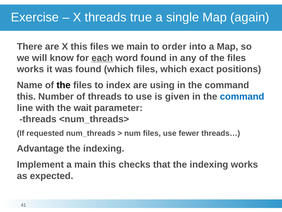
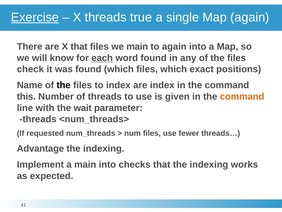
Exercise underline: none -> present (35, 17)
X this: this -> that (79, 47)
to order: order -> again (174, 47)
works: works -> check (30, 69)
are using: using -> index (162, 85)
command colour: blue -> orange (242, 96)
main this: this -> into (107, 164)
